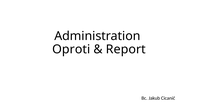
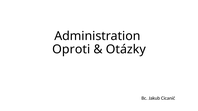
Report: Report -> Otázky (126, 49)
